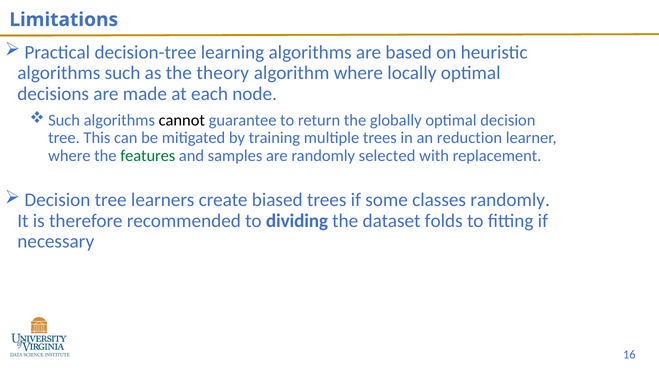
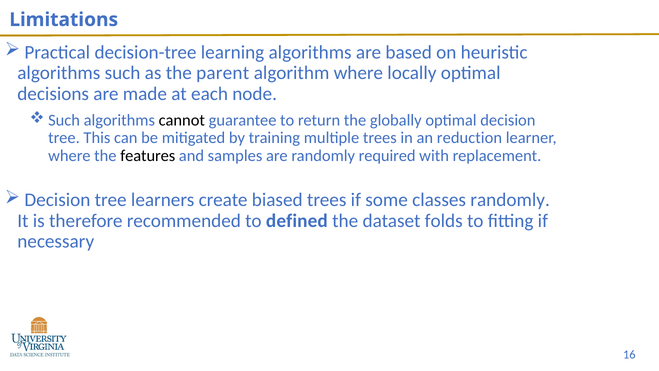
theory: theory -> parent (223, 73)
features colour: green -> black (148, 156)
selected: selected -> required (387, 156)
dividing: dividing -> defined (297, 221)
